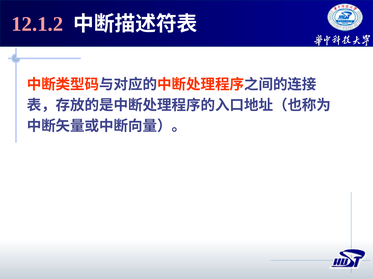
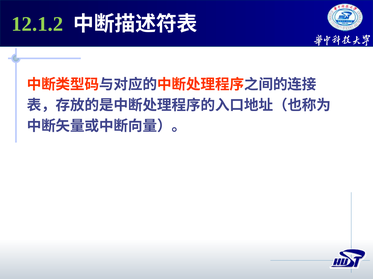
12.1.2 colour: pink -> light green (37, 24)
